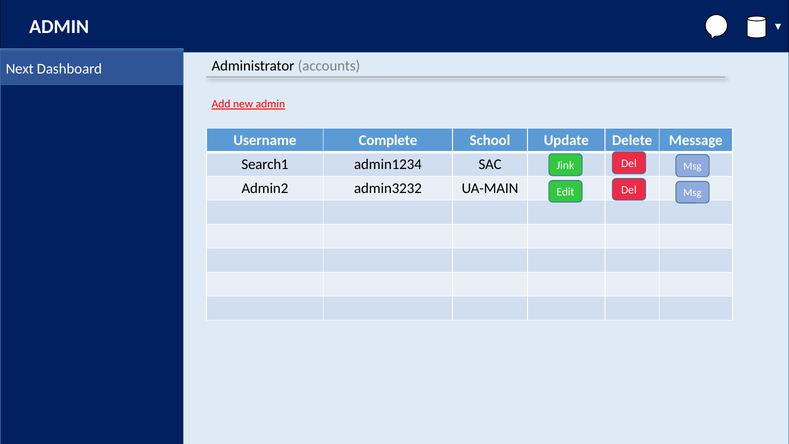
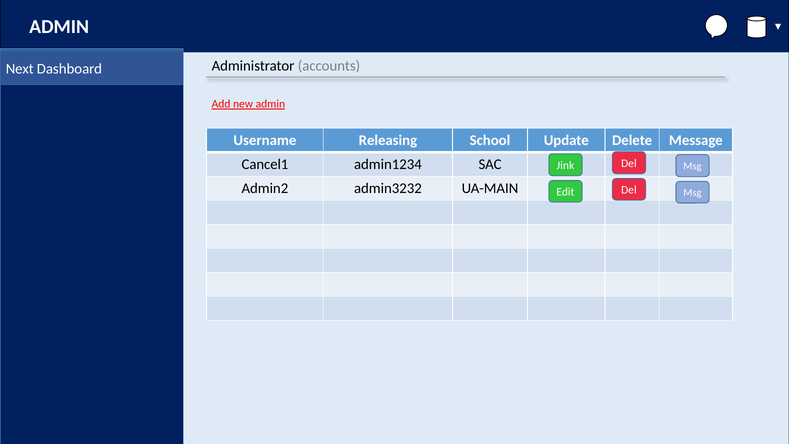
Complete: Complete -> Releasing (388, 140)
Search1: Search1 -> Cancel1 (265, 164)
